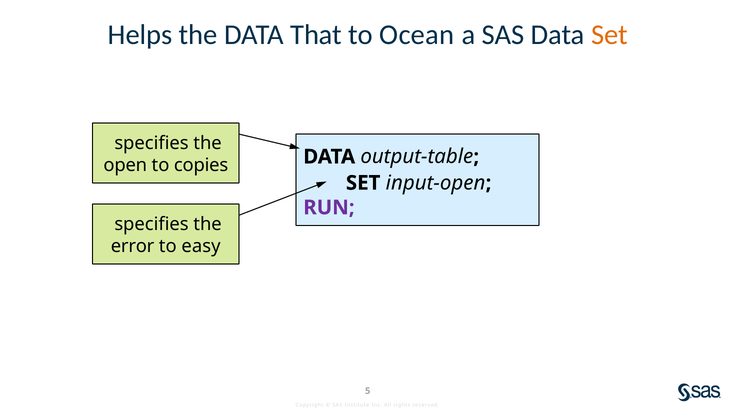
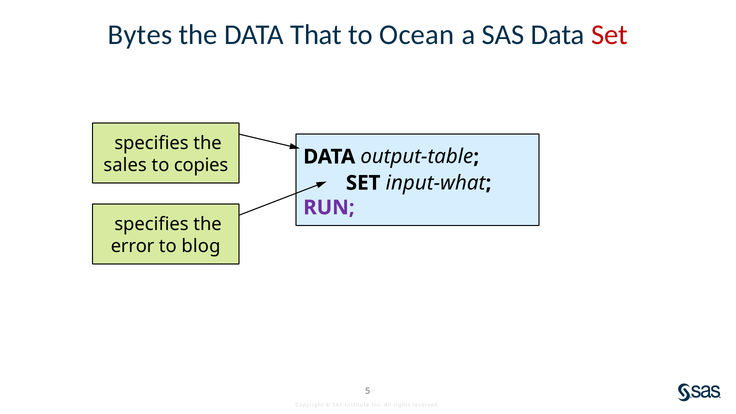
Helps: Helps -> Bytes (140, 35)
Set colour: orange -> red (609, 35)
open: open -> sales (125, 165)
input-open: input-open -> input-what (436, 183)
easy: easy -> blog (201, 246)
